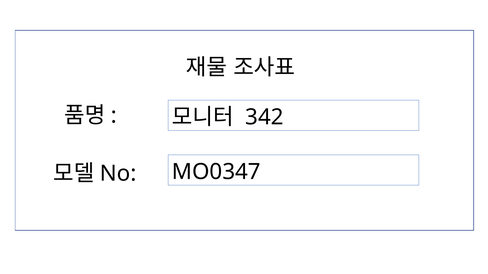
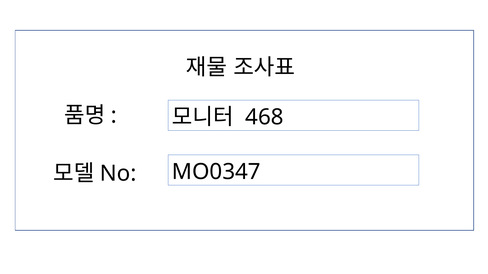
342: 342 -> 468 (264, 117)
